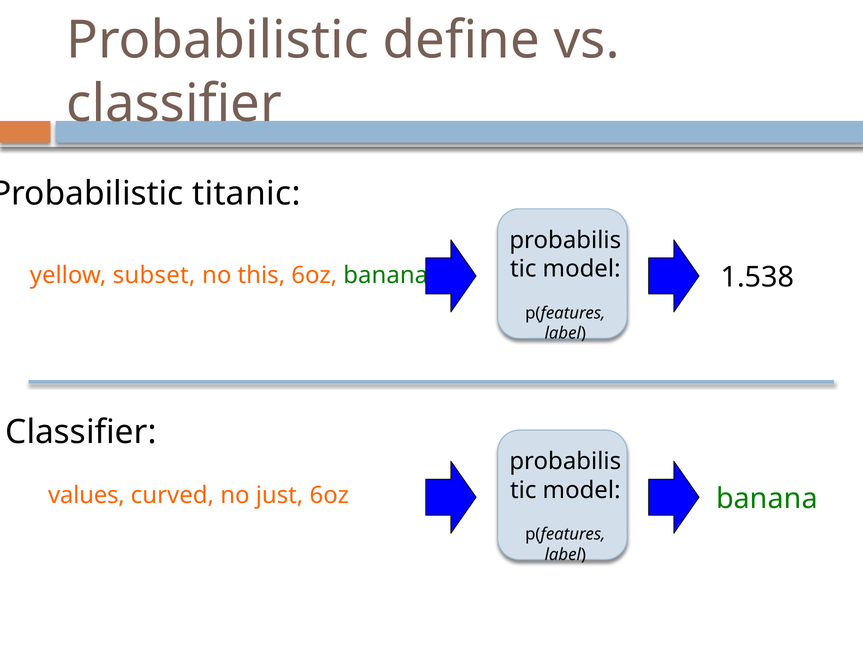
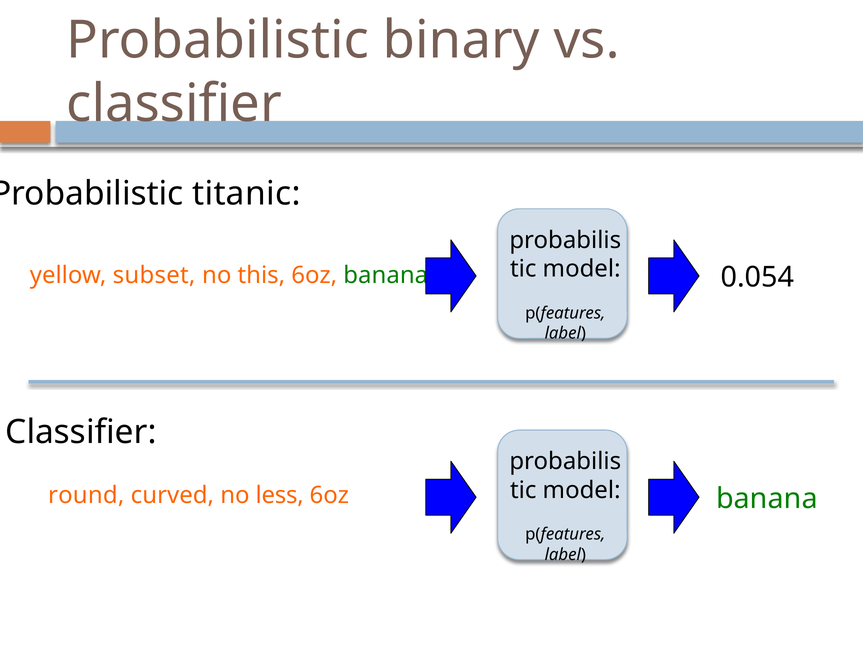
define: define -> binary (461, 40)
1.538: 1.538 -> 0.054 (757, 277)
values: values -> round (86, 495)
just: just -> less (280, 495)
